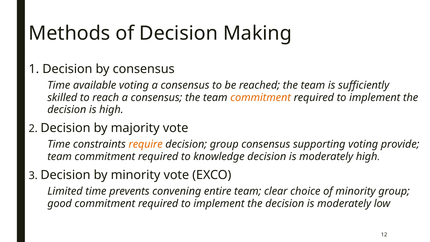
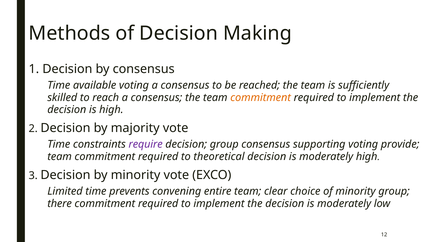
require colour: orange -> purple (146, 144)
knowledge: knowledge -> theoretical (219, 156)
good: good -> there (60, 203)
